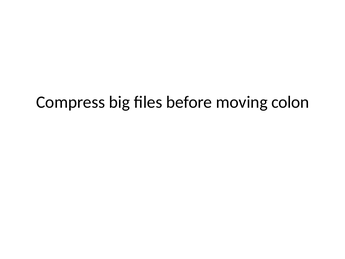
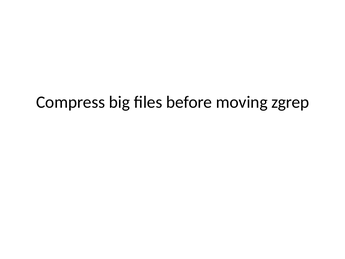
colon: colon -> zgrep (290, 102)
